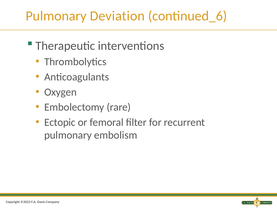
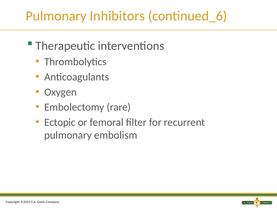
Deviation: Deviation -> Inhibitors (117, 16)
